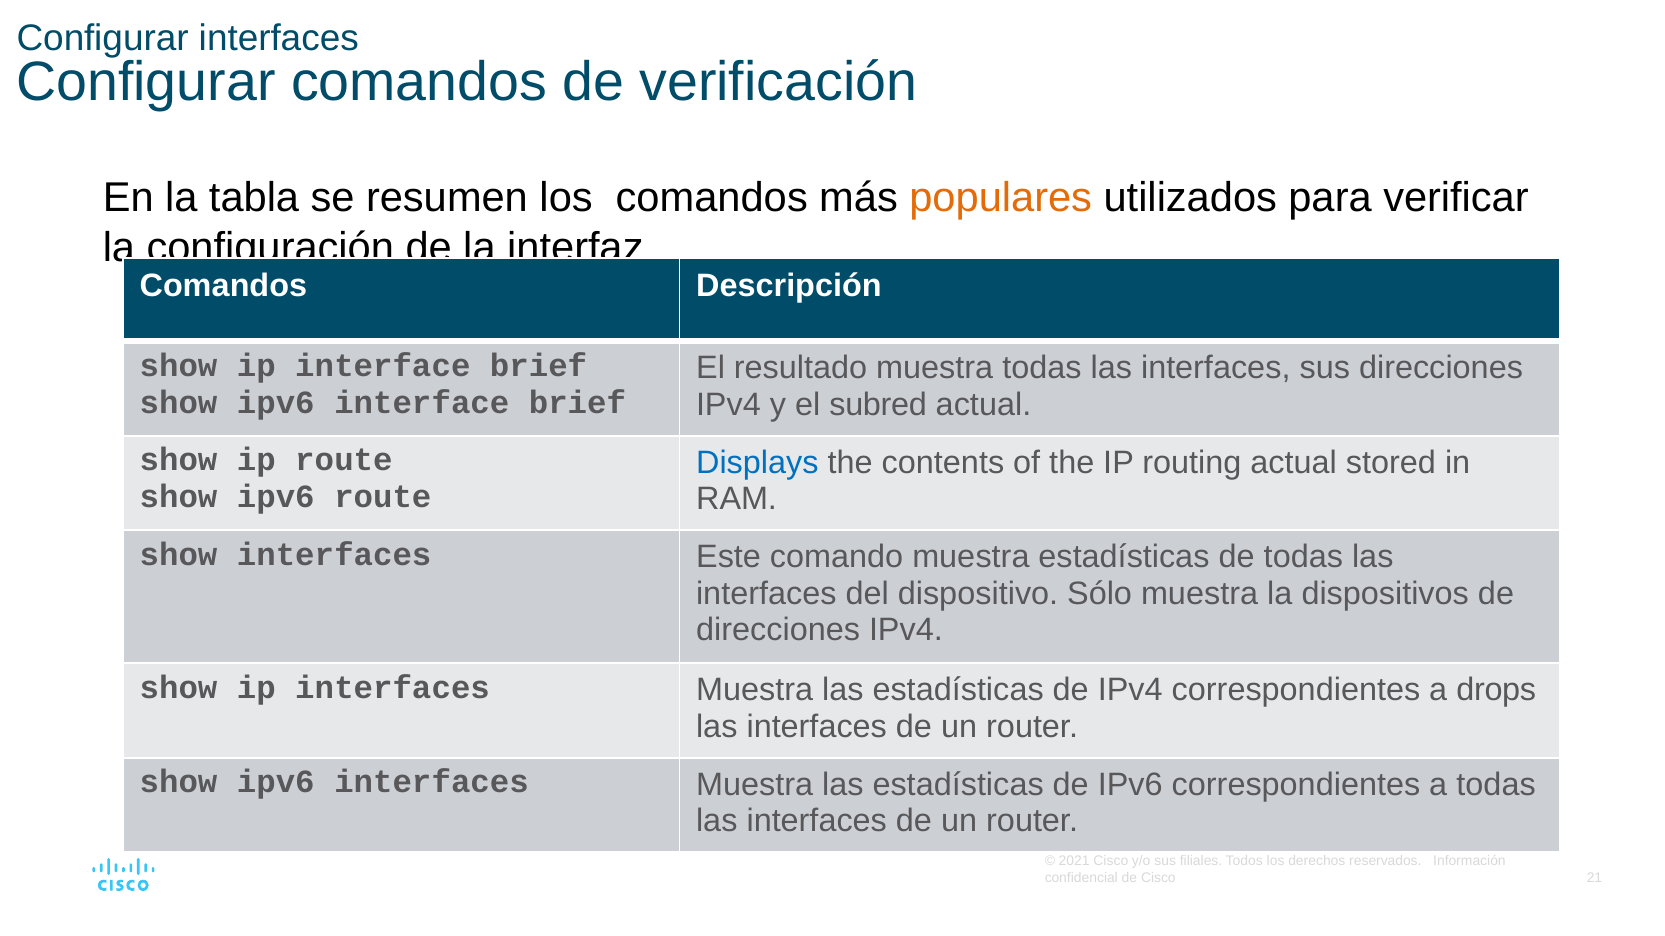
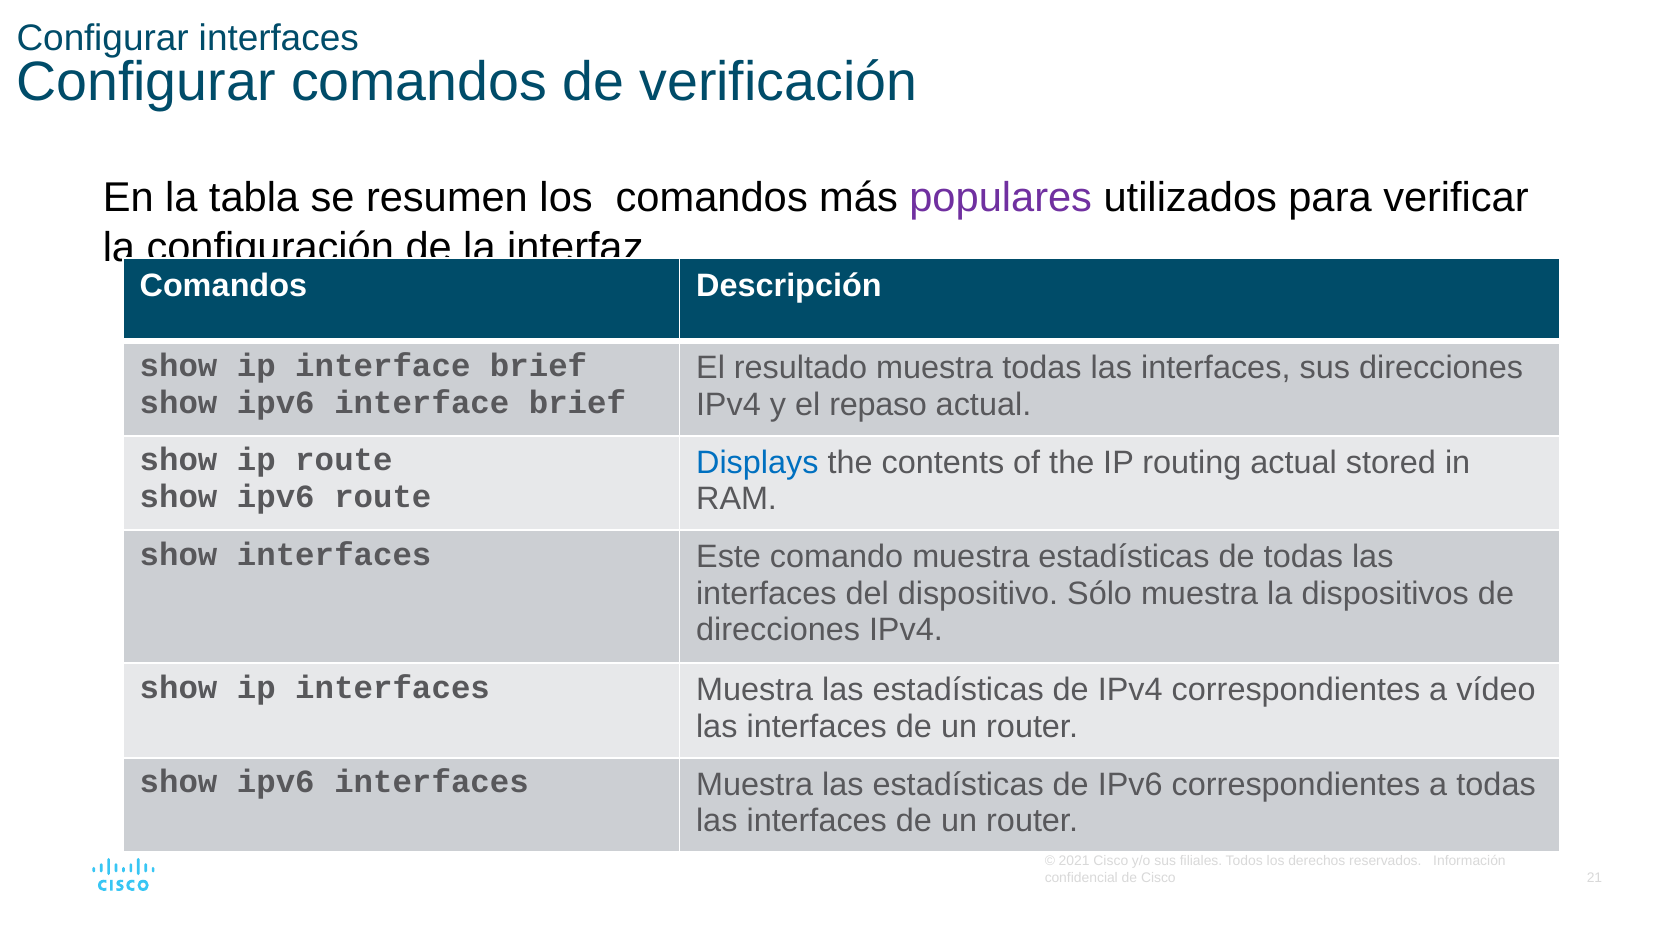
populares colour: orange -> purple (1001, 198)
subred: subred -> repaso (878, 405)
drops: drops -> vídeo (1496, 691)
